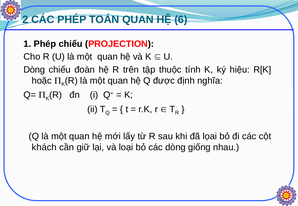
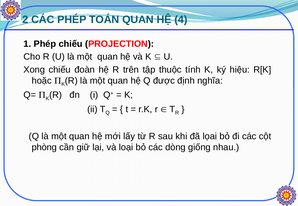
6: 6 -> 4 (181, 20)
Dòng: Dòng -> Xong (34, 70)
khách: khách -> phòng (44, 148)
